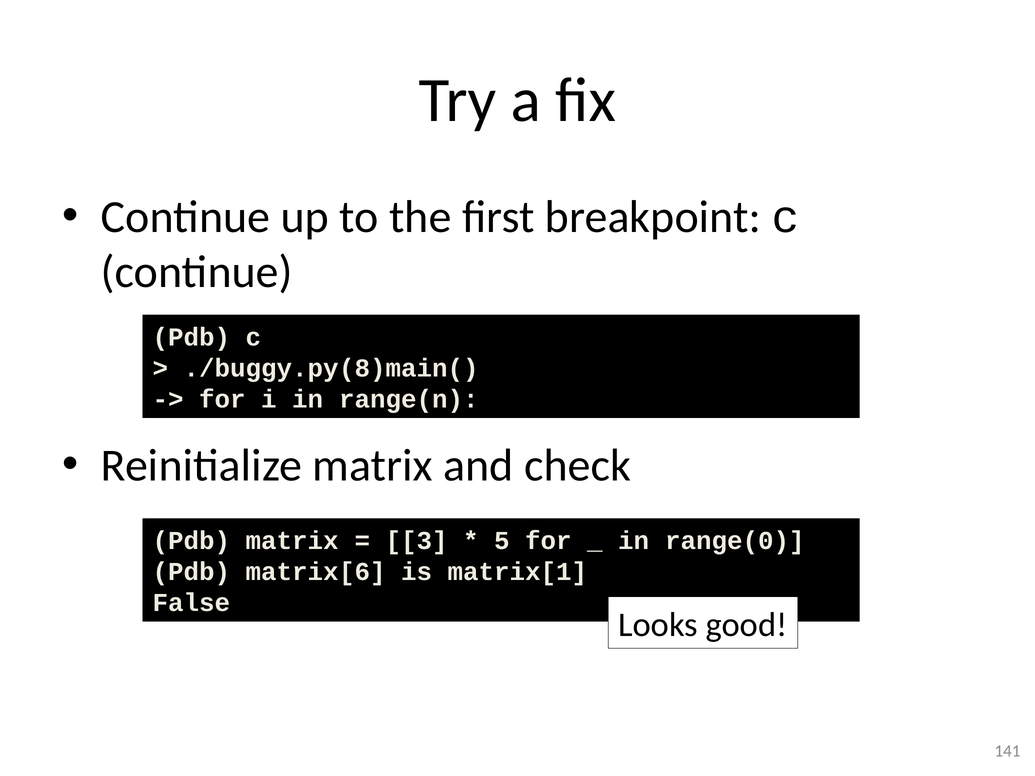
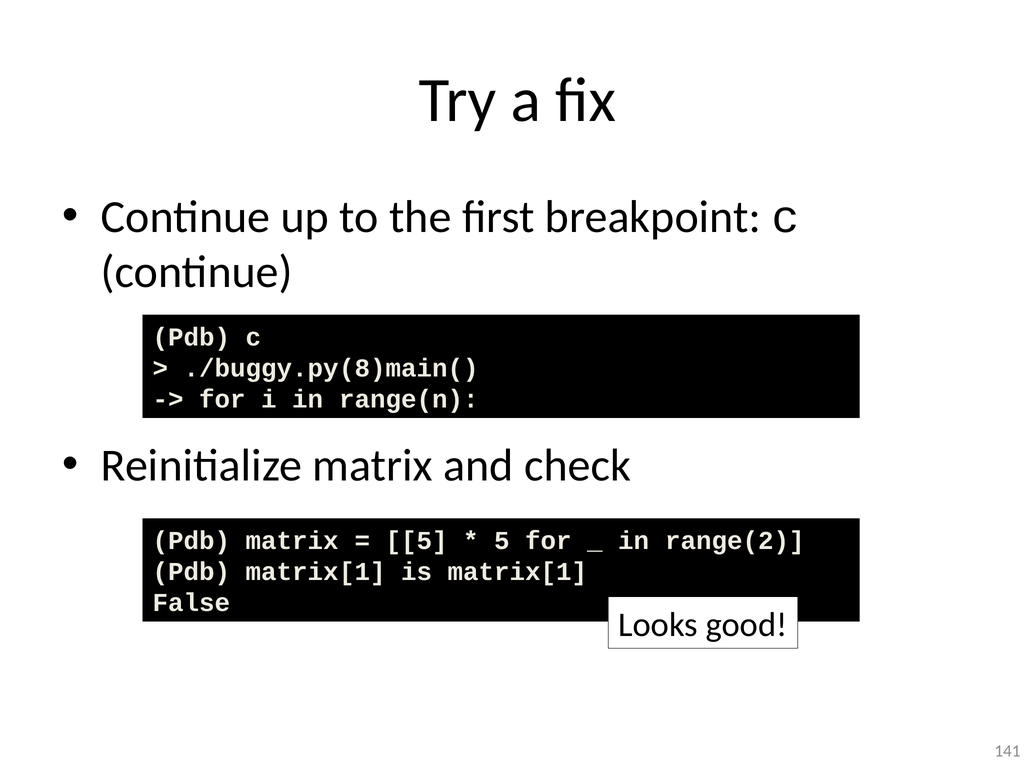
3: 3 -> 5 (417, 541)
range(0: range(0 -> range(2 (735, 541)
Pdb matrix[6: matrix[6 -> matrix[1 (316, 572)
